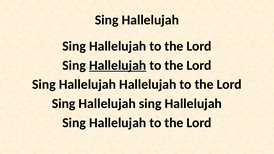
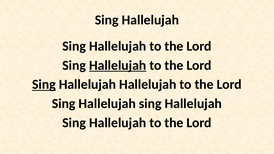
Sing underline: none -> present (44, 85)
